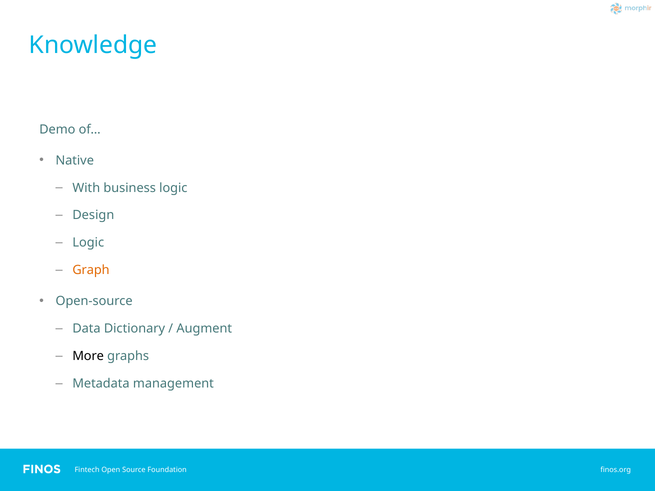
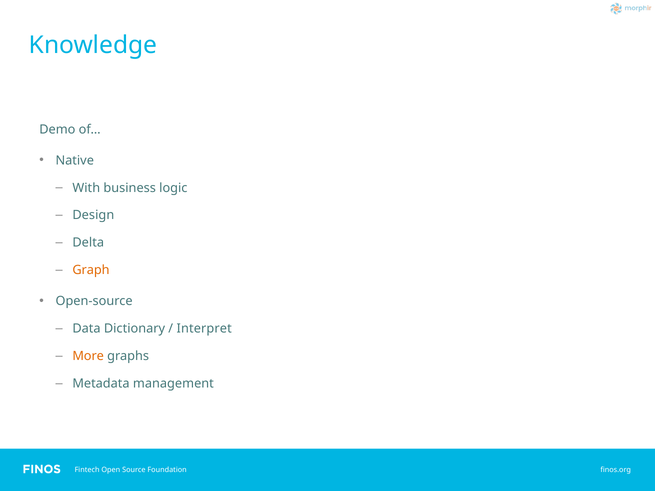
Logic: Logic -> Delta (88, 243)
Augment: Augment -> Interpret (204, 329)
More colour: black -> orange (88, 356)
